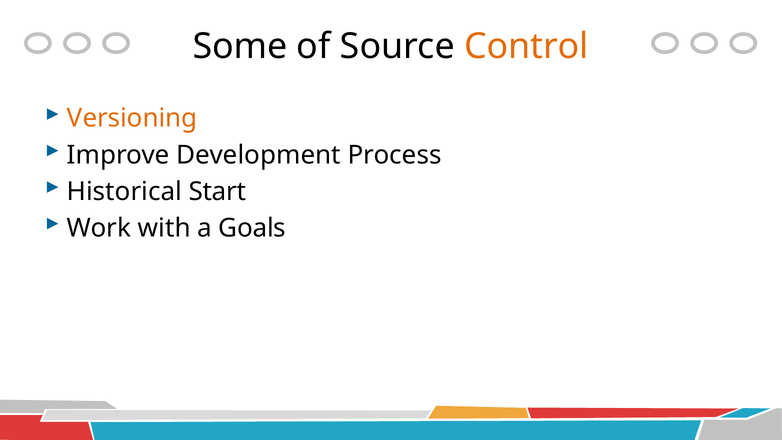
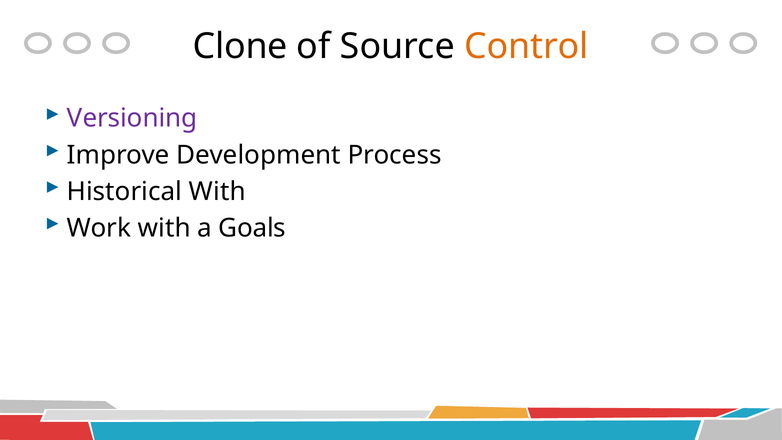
Some: Some -> Clone (240, 46)
Versioning colour: orange -> purple (132, 118)
Historical Start: Start -> With (217, 191)
